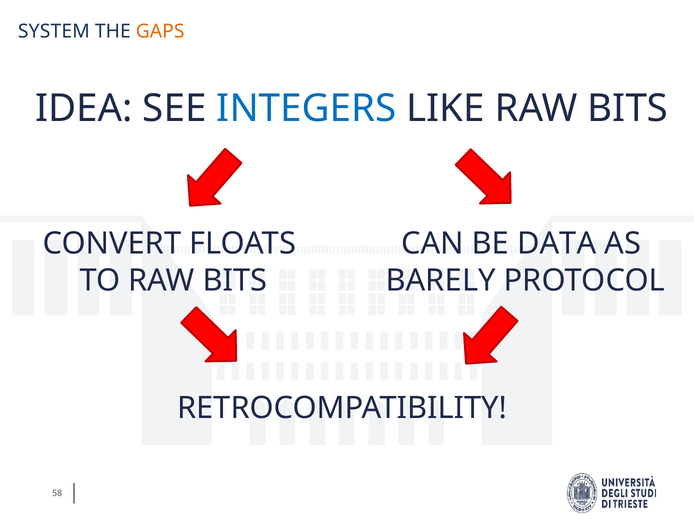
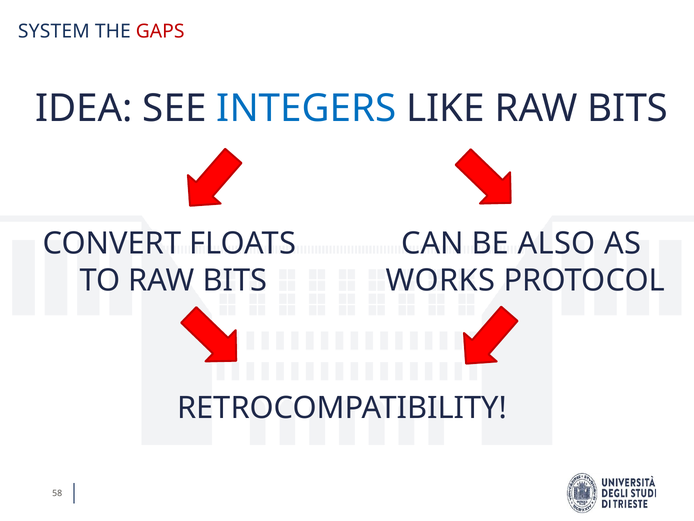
GAPS colour: orange -> red (160, 31)
DATA: DATA -> ALSO (557, 243)
BARELY: BARELY -> WORKS (441, 280)
